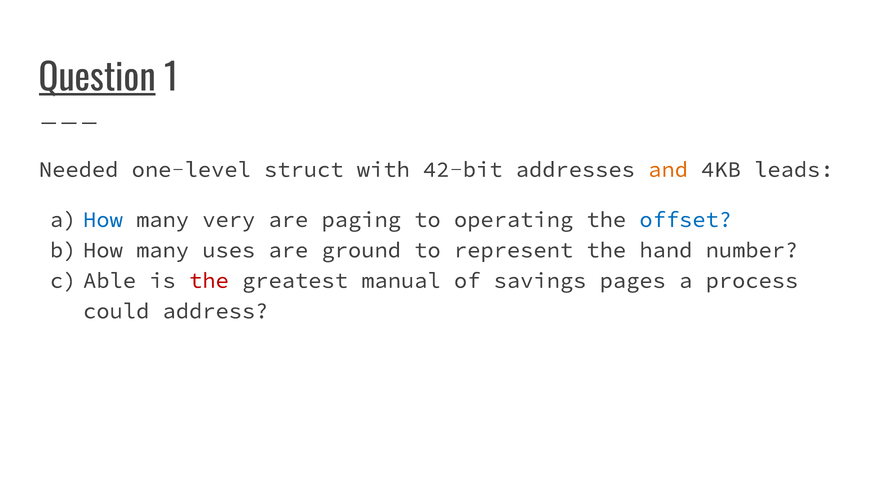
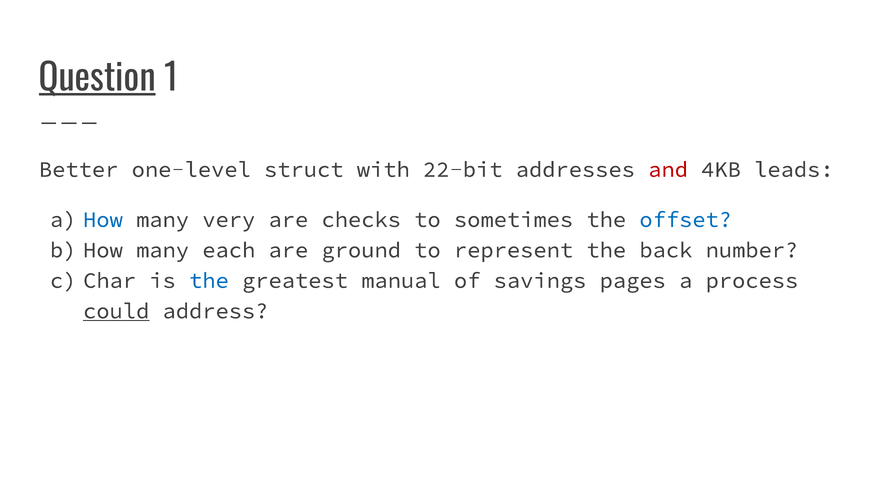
Needed: Needed -> Better (79, 169)
42-bit: 42-bit -> 22-bit (463, 169)
and colour: orange -> red (668, 169)
paging: paging -> checks (361, 219)
operating: operating -> sometimes (514, 219)
uses: uses -> each (229, 250)
hand: hand -> back (666, 250)
Able: Able -> Char (110, 280)
the colour: red -> blue (209, 280)
could underline: none -> present (116, 311)
